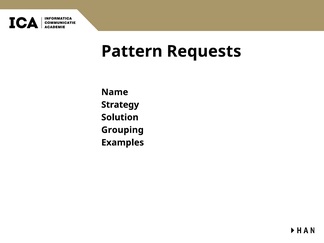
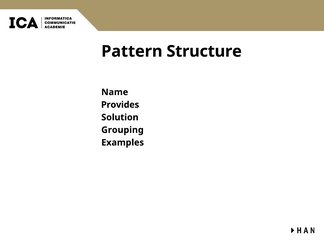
Requests: Requests -> Structure (204, 51)
Strategy: Strategy -> Provides (120, 105)
